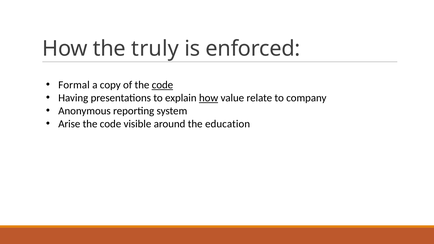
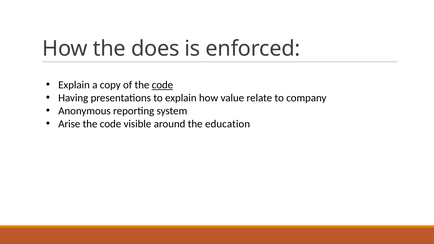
truly: truly -> does (155, 49)
Formal: Formal -> Explain (74, 85)
how underline: present -> none (209, 98)
